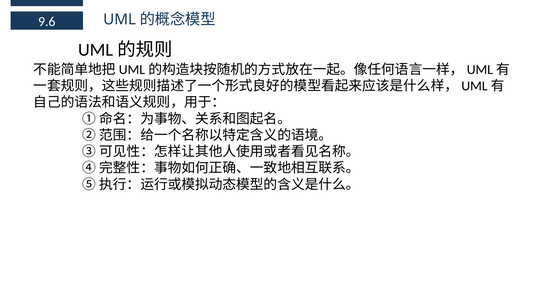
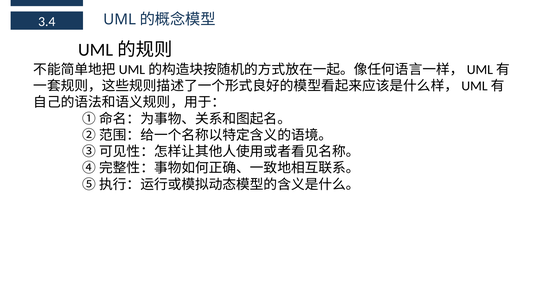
9.6: 9.6 -> 3.4 (47, 22)
